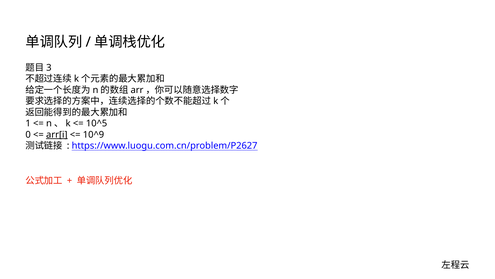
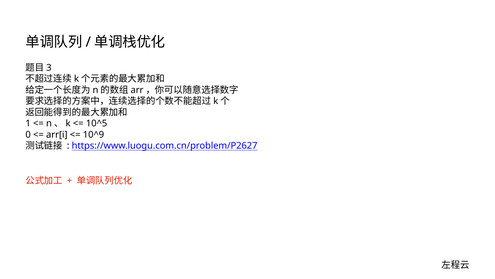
arr[i underline: present -> none (57, 134)
